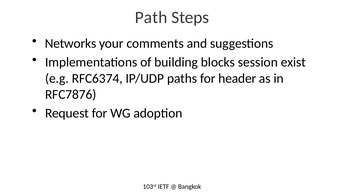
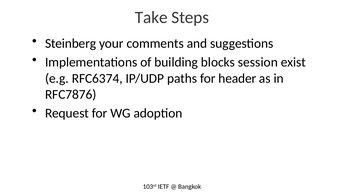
Path: Path -> Take (151, 17)
Networks: Networks -> Steinberg (71, 43)
